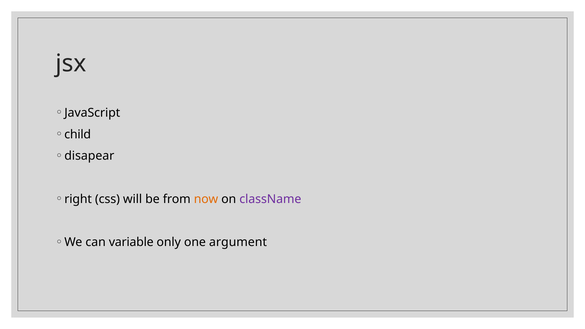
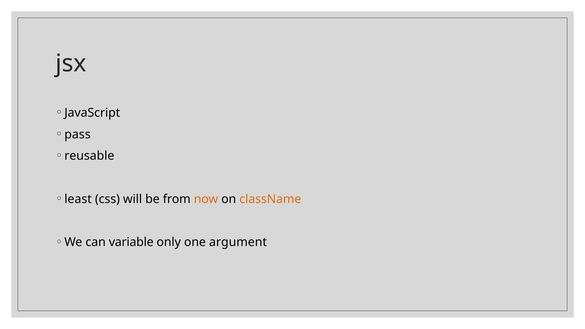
child: child -> pass (78, 134)
disapear: disapear -> reusable (89, 156)
right: right -> least (78, 199)
className colour: purple -> orange (270, 199)
